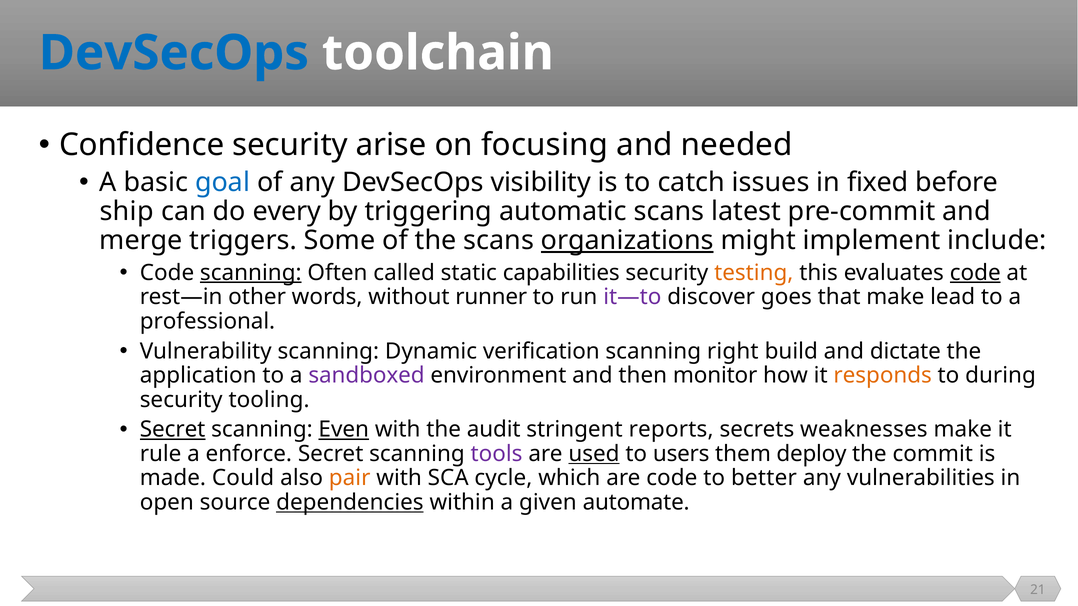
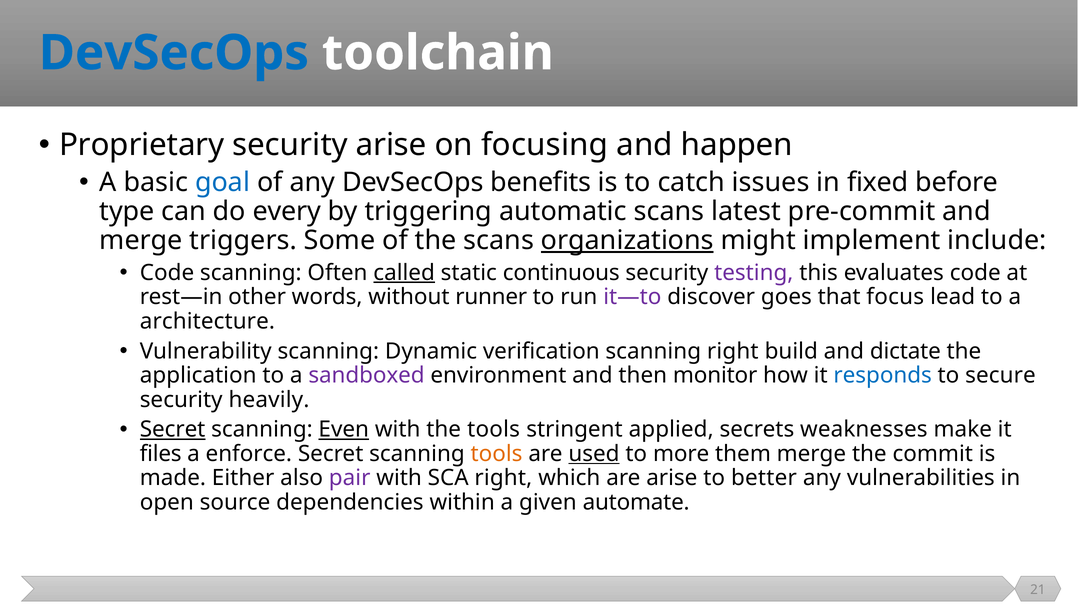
Confidence: Confidence -> Proprietary (142, 145)
needed: needed -> happen (737, 145)
visibility: visibility -> benefits (541, 182)
ship: ship -> type (127, 211)
scanning underline: present -> none (251, 273)
called underline: none -> present (404, 273)
capabilities: capabilities -> continuous (561, 273)
testing colour: orange -> purple (754, 273)
code underline: present -> none (975, 273)
that make: make -> focus (895, 297)
professional: professional -> architecture (207, 321)
responds colour: orange -> blue (883, 376)
during: during -> secure (1000, 376)
tooling: tooling -> heavily (269, 400)
the audit: audit -> tools (494, 430)
reports: reports -> applied (671, 430)
rule: rule -> files (161, 454)
tools colour: purple -> orange (497, 454)
users: users -> more (681, 454)
them deploy: deploy -> merge (811, 454)
Could: Could -> Either (243, 478)
pair colour: orange -> purple (350, 478)
SCA cycle: cycle -> right (503, 478)
are code: code -> arise (672, 478)
dependencies underline: present -> none (350, 503)
